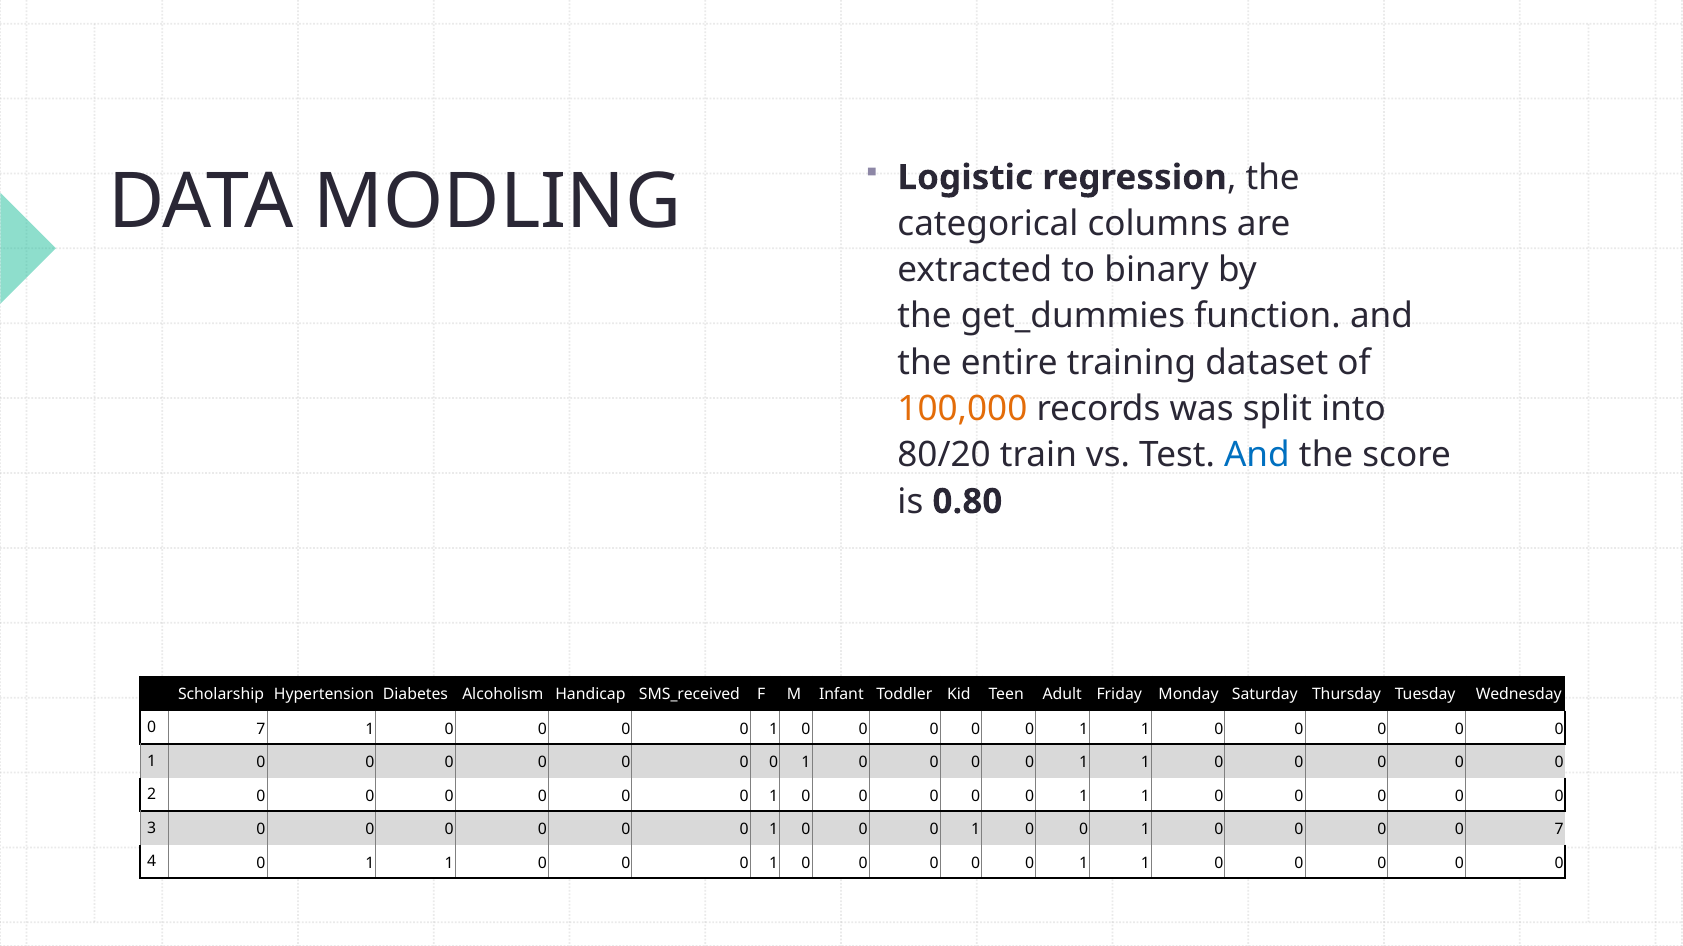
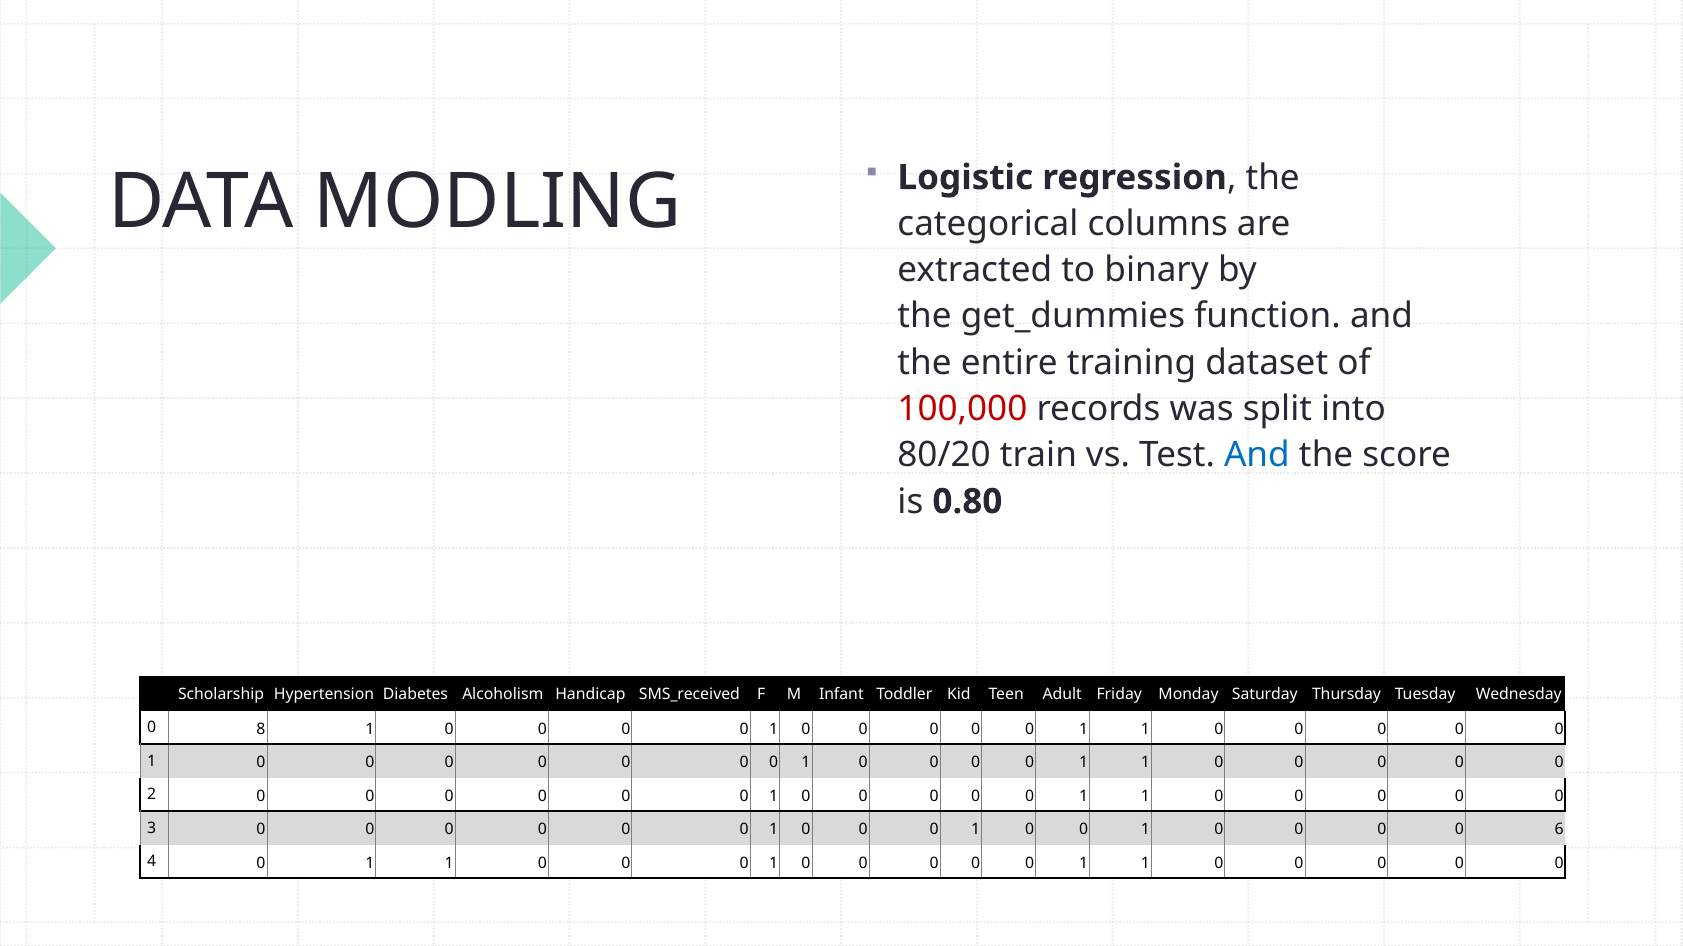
100,000 colour: orange -> red (962, 409)
7: 7 -> 8 (261, 729)
0 0 7: 7 -> 6 (1559, 830)
